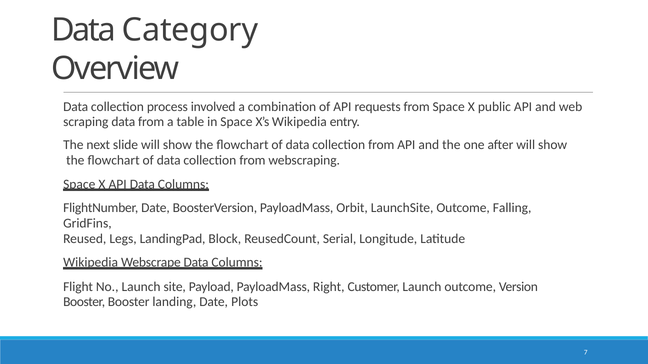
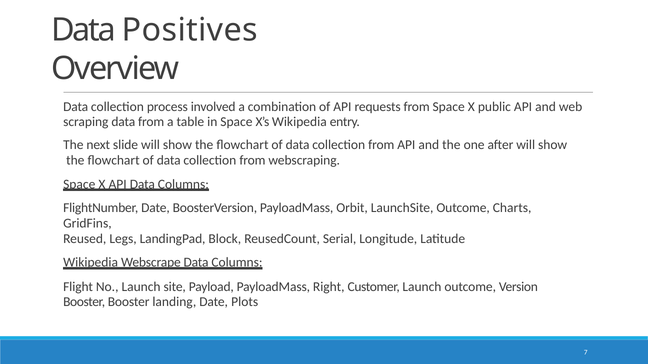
Category: Category -> Positives (190, 30)
Falling: Falling -> Charts (512, 208)
